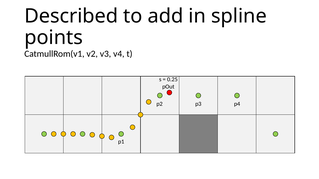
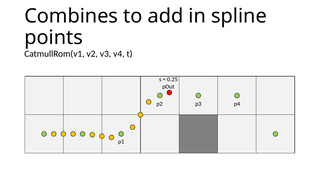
Described: Described -> Combines (71, 16)
